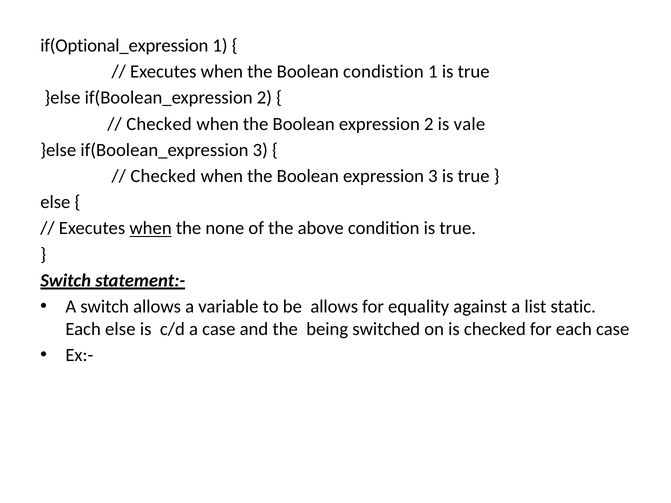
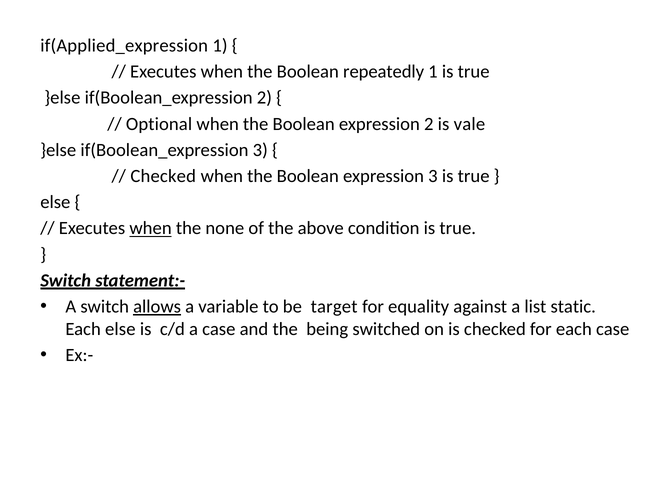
if(Optional_expression: if(Optional_expression -> if(Applied_expression (124, 46)
condistion: condistion -> repeatedly (384, 72)
Checked: Checked -> Optional (159, 124)
allows underline: none -> present (157, 307)
be allows: allows -> target (334, 307)
